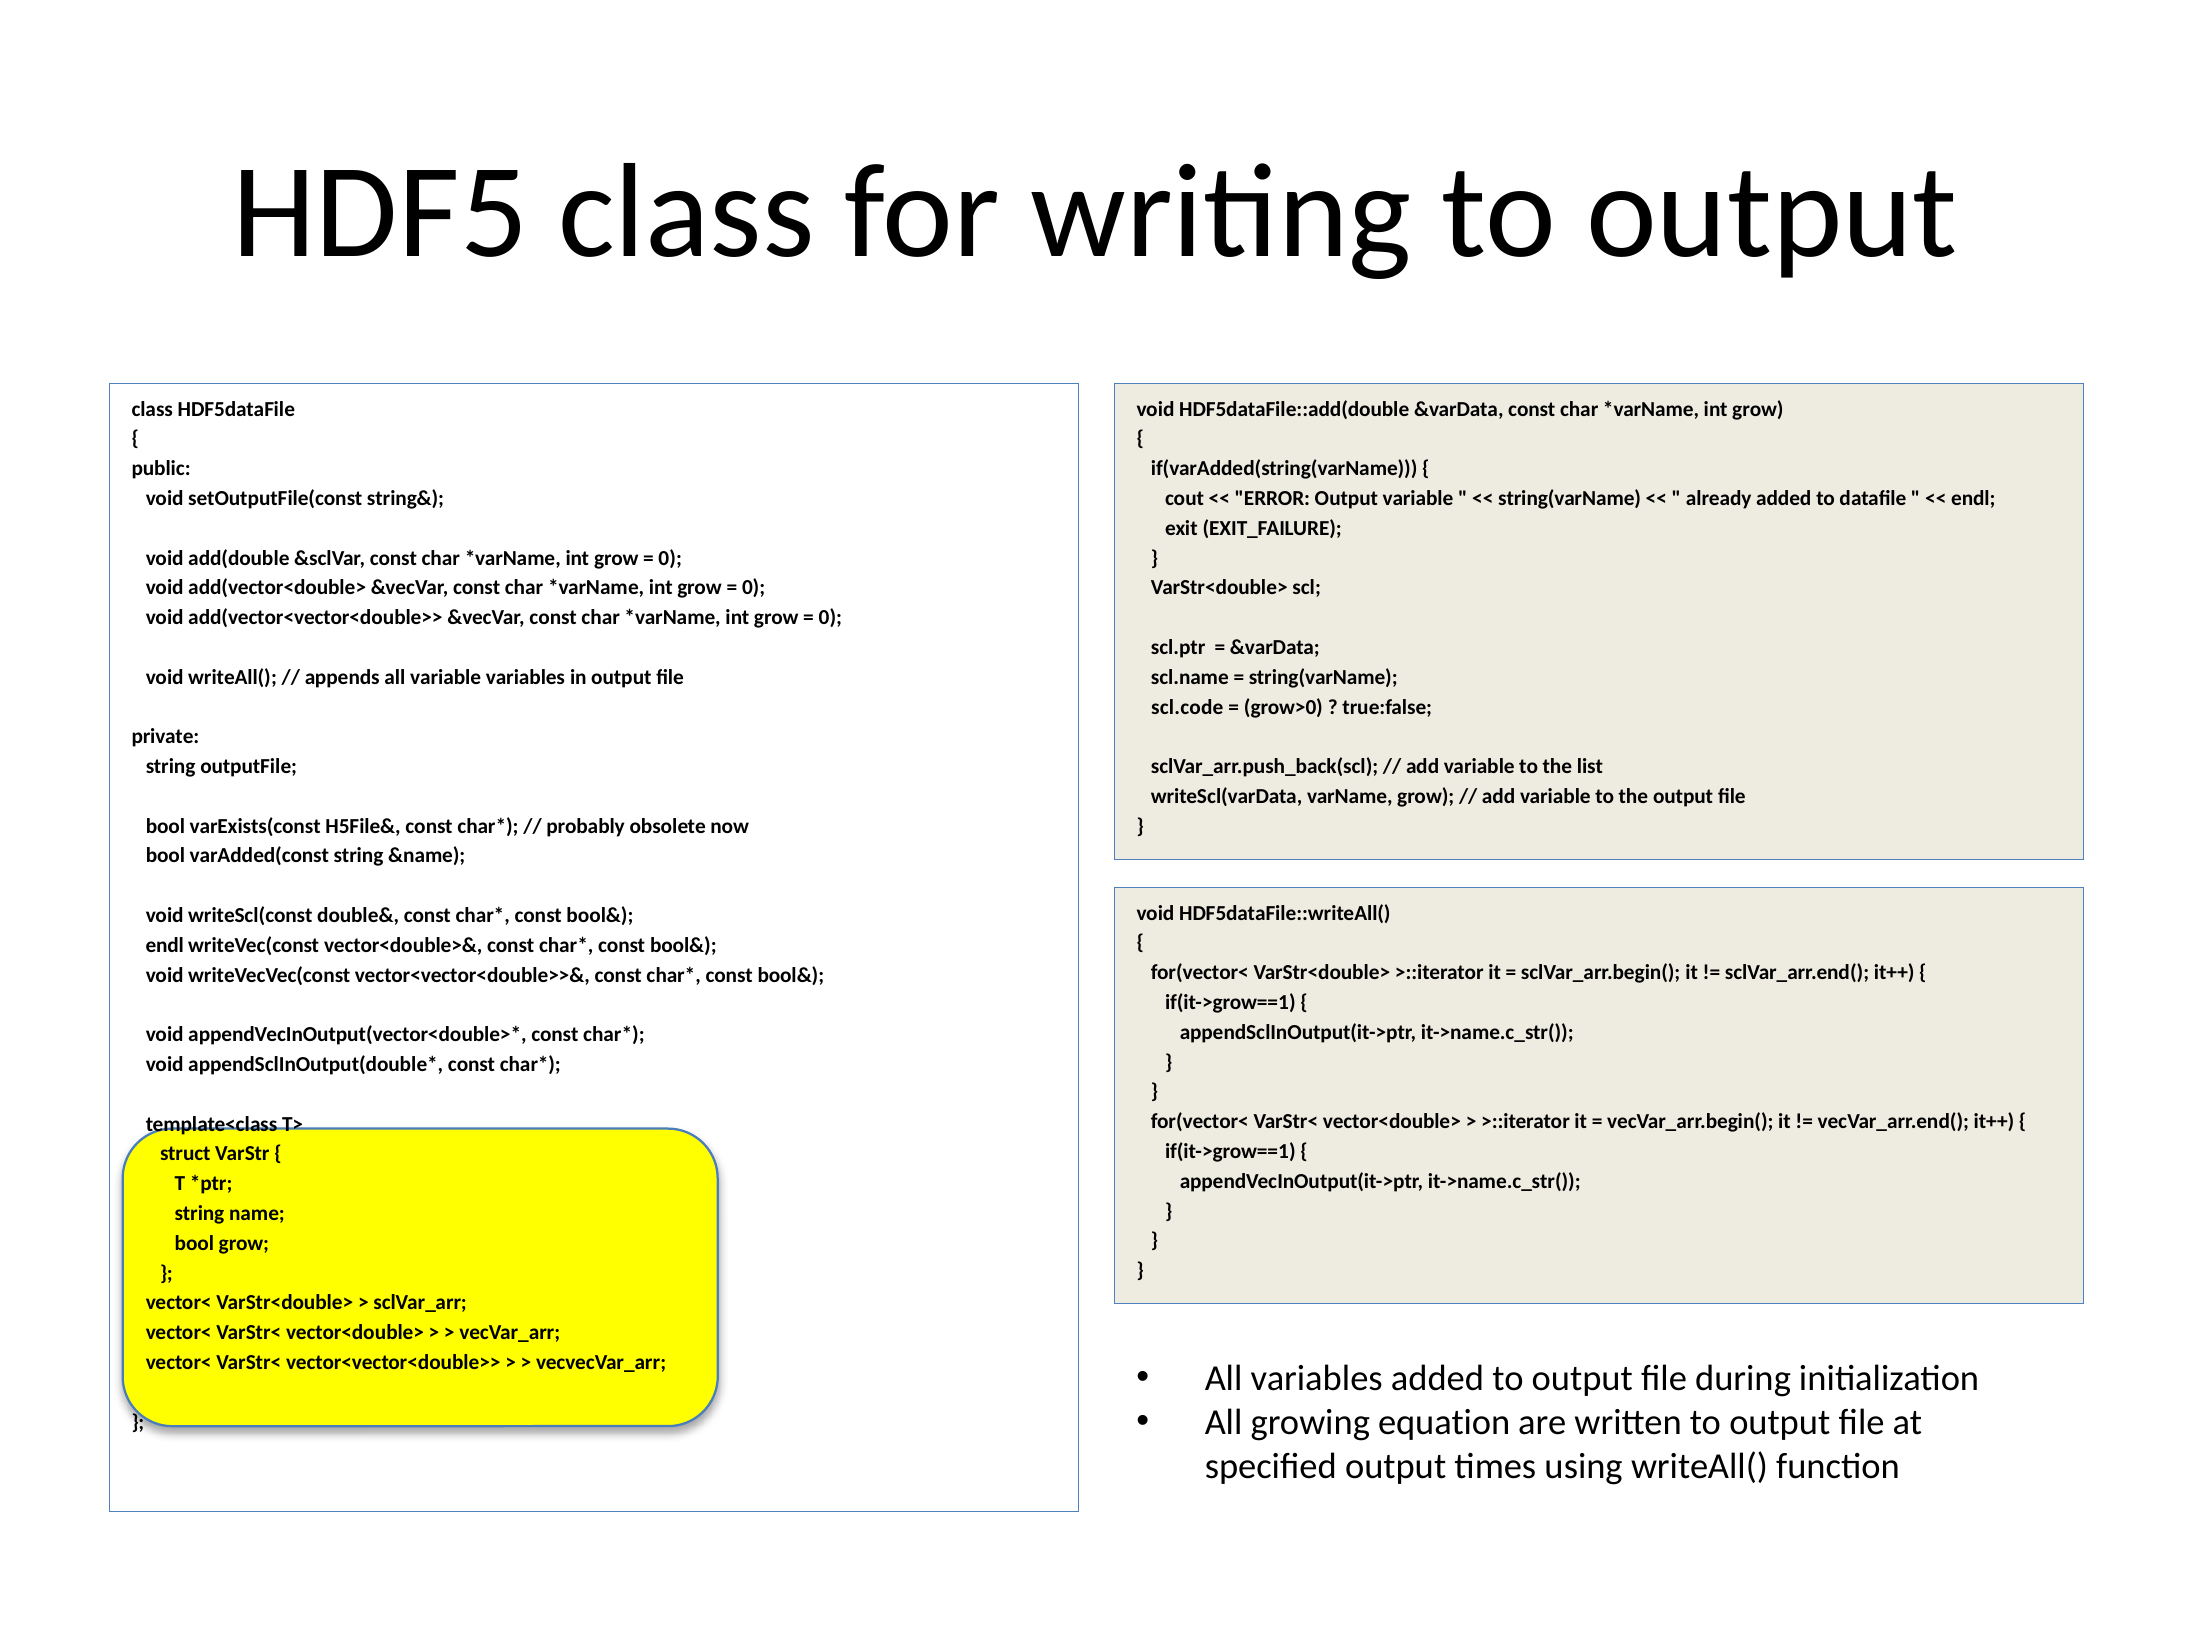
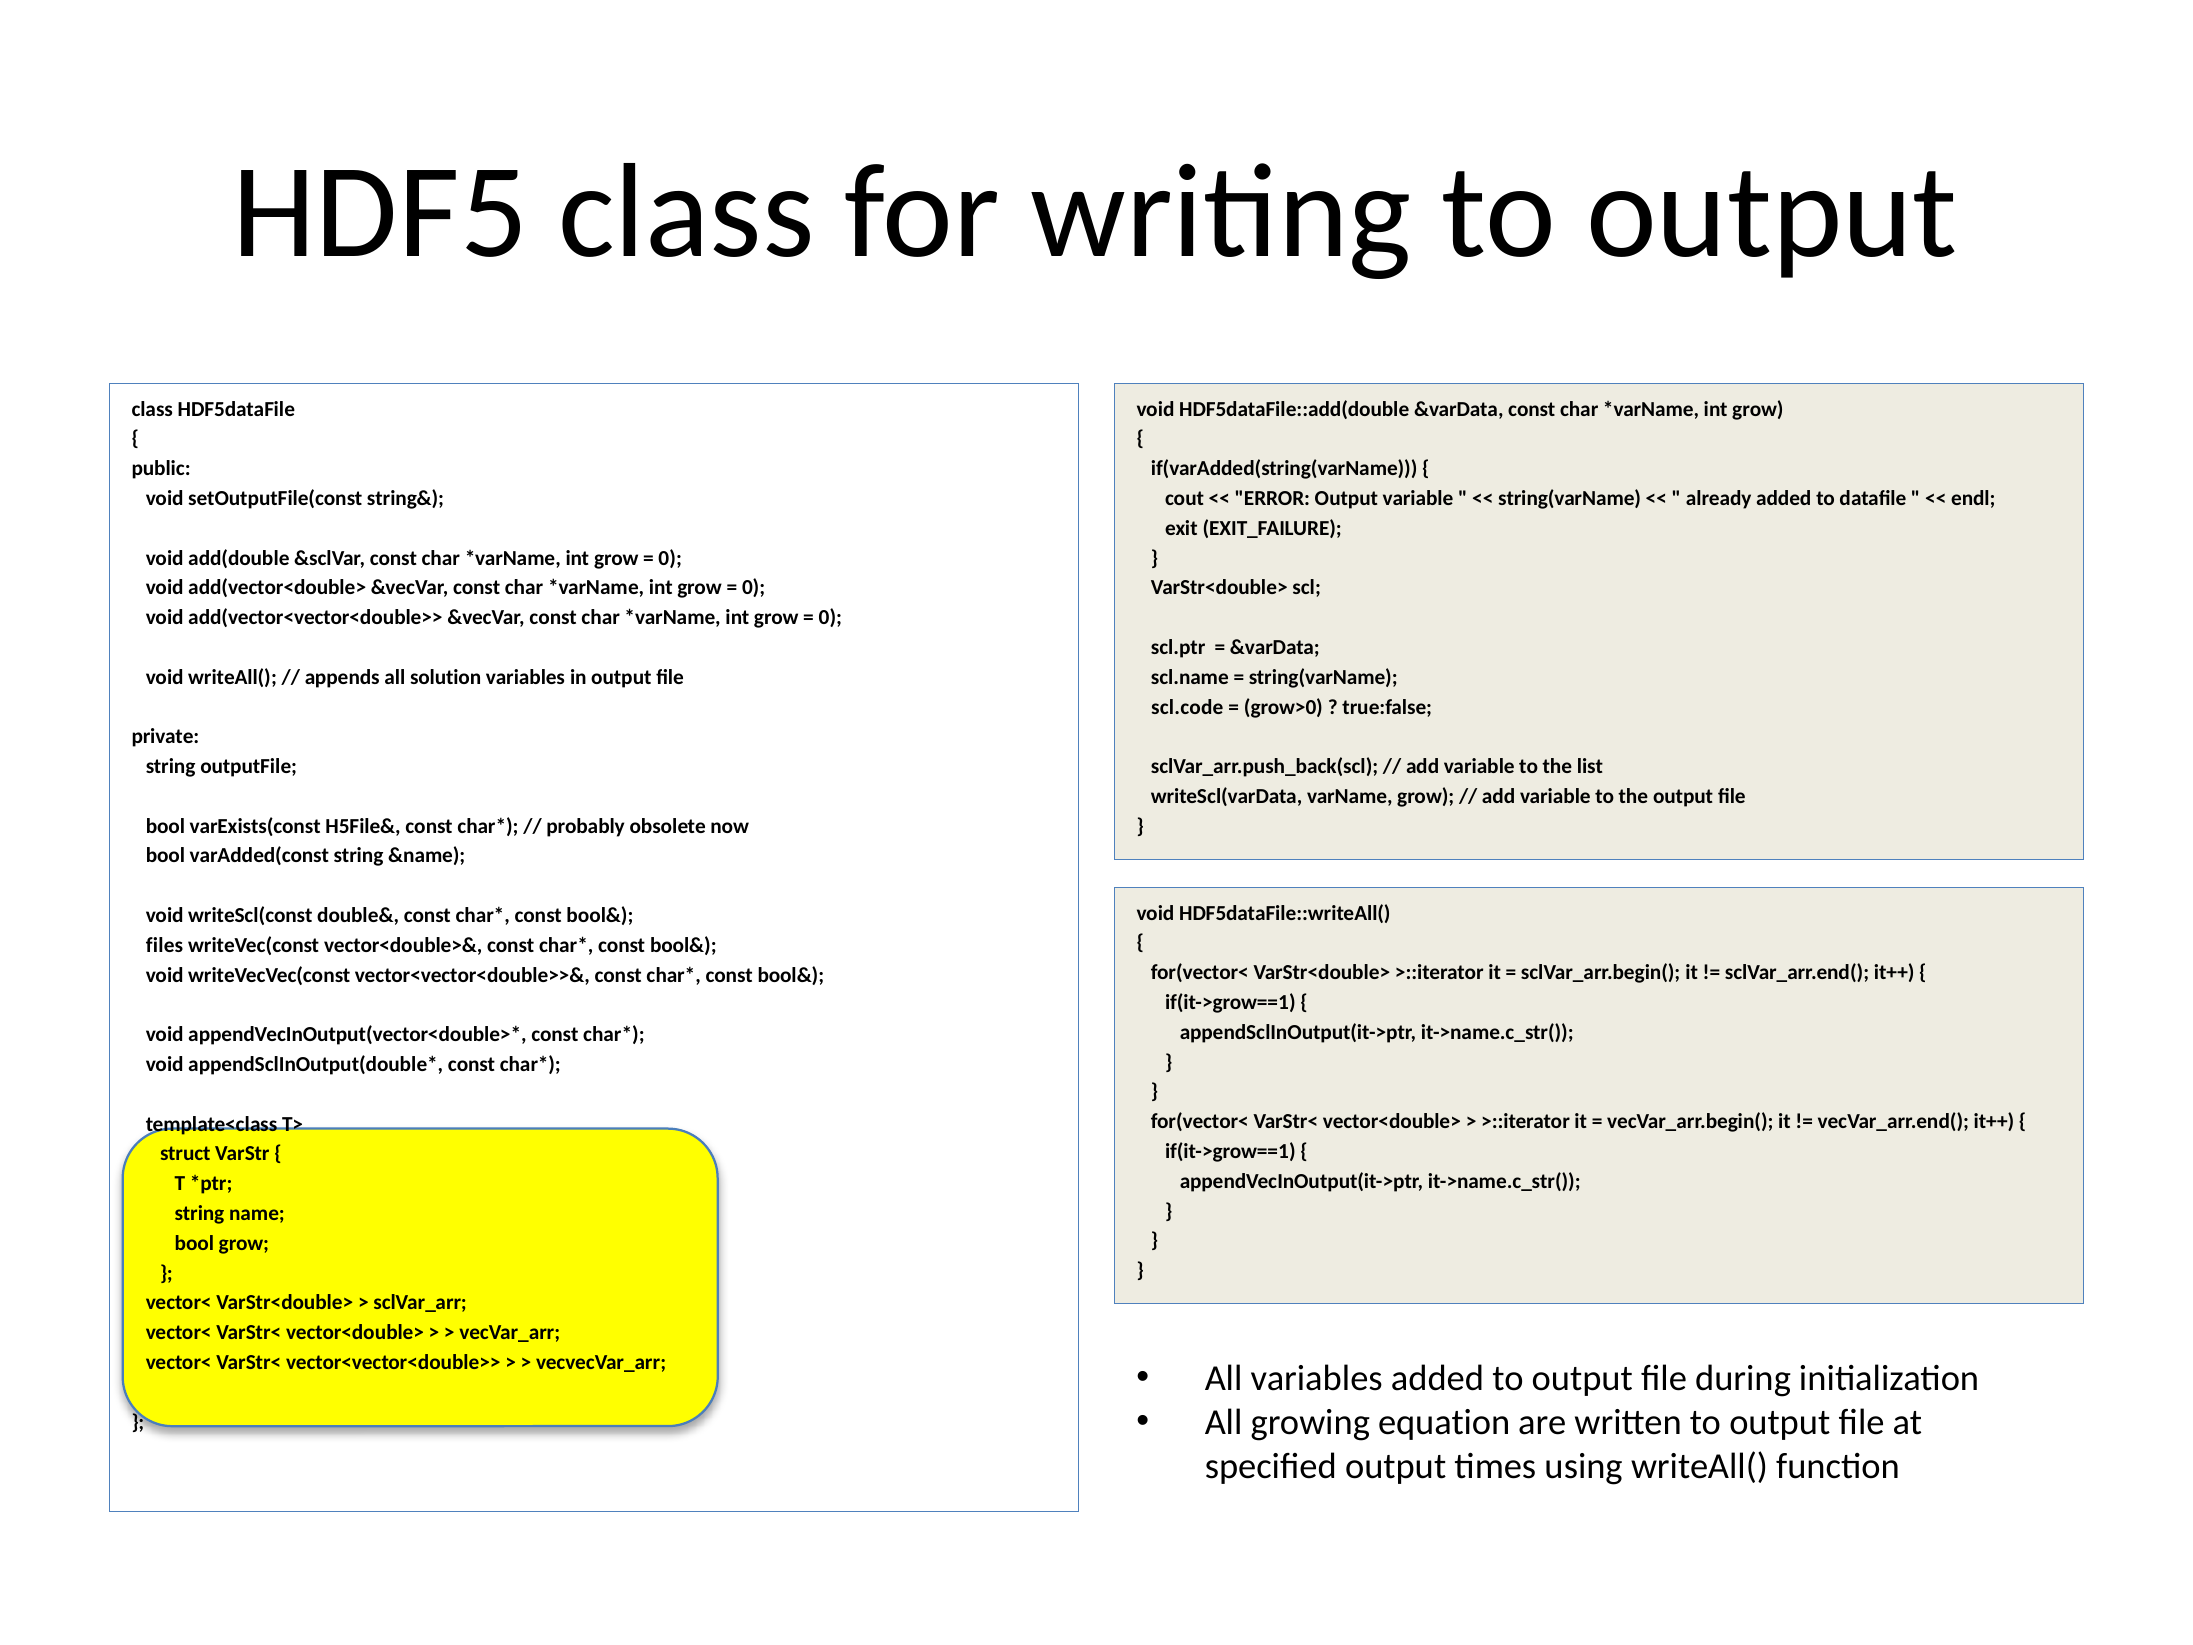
all variable: variable -> solution (446, 677)
endl: endl -> files (165, 945)
